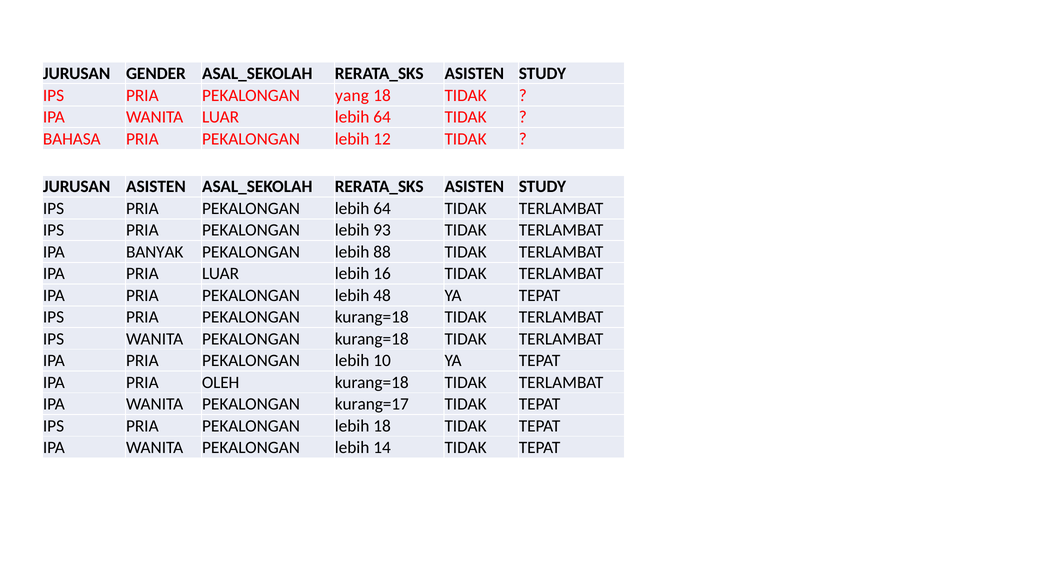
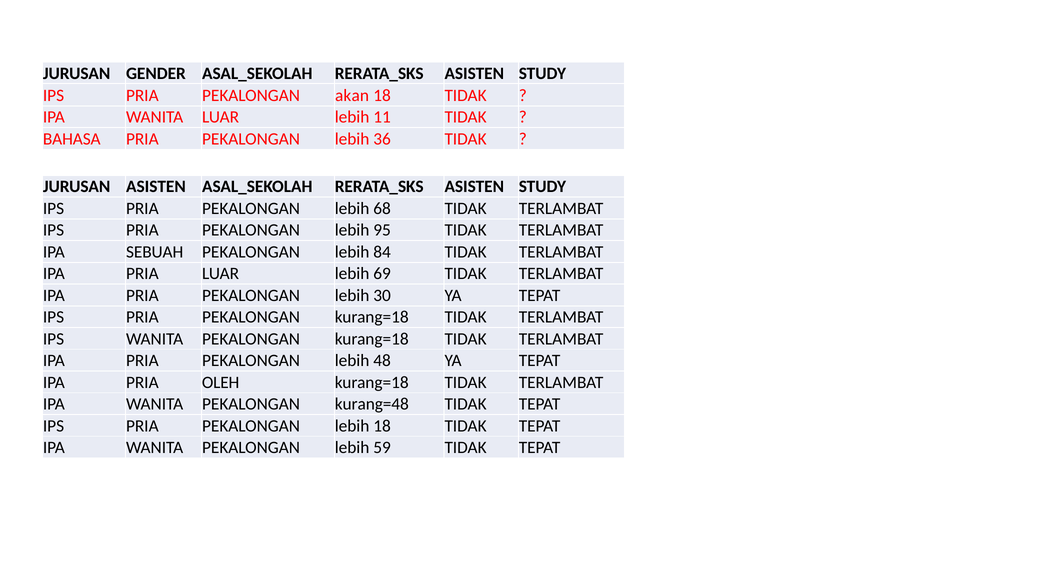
yang: yang -> akan (352, 95)
LUAR lebih 64: 64 -> 11 (382, 117)
12: 12 -> 36 (382, 139)
PEKALONGAN lebih 64: 64 -> 68 (382, 208)
93: 93 -> 95 (382, 230)
BANYAK: BANYAK -> SEBUAH (155, 252)
88: 88 -> 84 (382, 252)
16: 16 -> 69 (382, 274)
48: 48 -> 30 (382, 295)
10: 10 -> 48 (382, 361)
kurang=17: kurang=17 -> kurang=48 (372, 404)
14: 14 -> 59 (382, 448)
